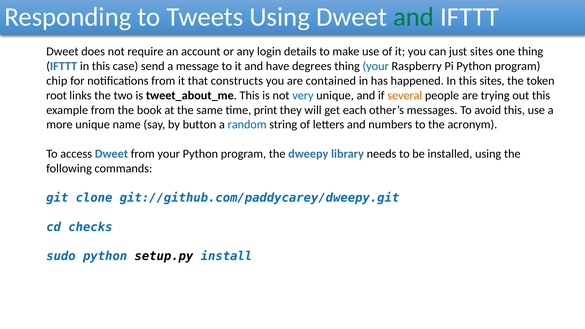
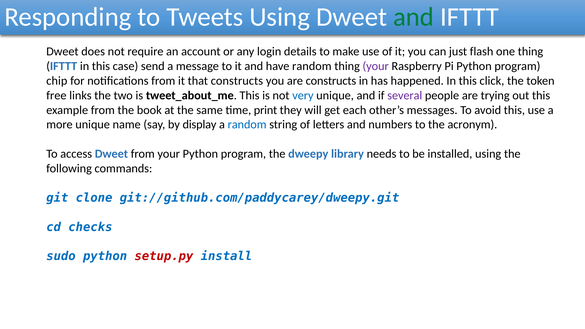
just sites: sites -> flash (482, 51)
have degrees: degrees -> random (312, 66)
your colour: blue -> purple (376, 66)
are contained: contained -> constructs (331, 81)
this sites: sites -> click (492, 81)
root: root -> free (56, 95)
several colour: orange -> purple (405, 95)
button: button -> display (200, 125)
setup.py colour: black -> red (164, 256)
